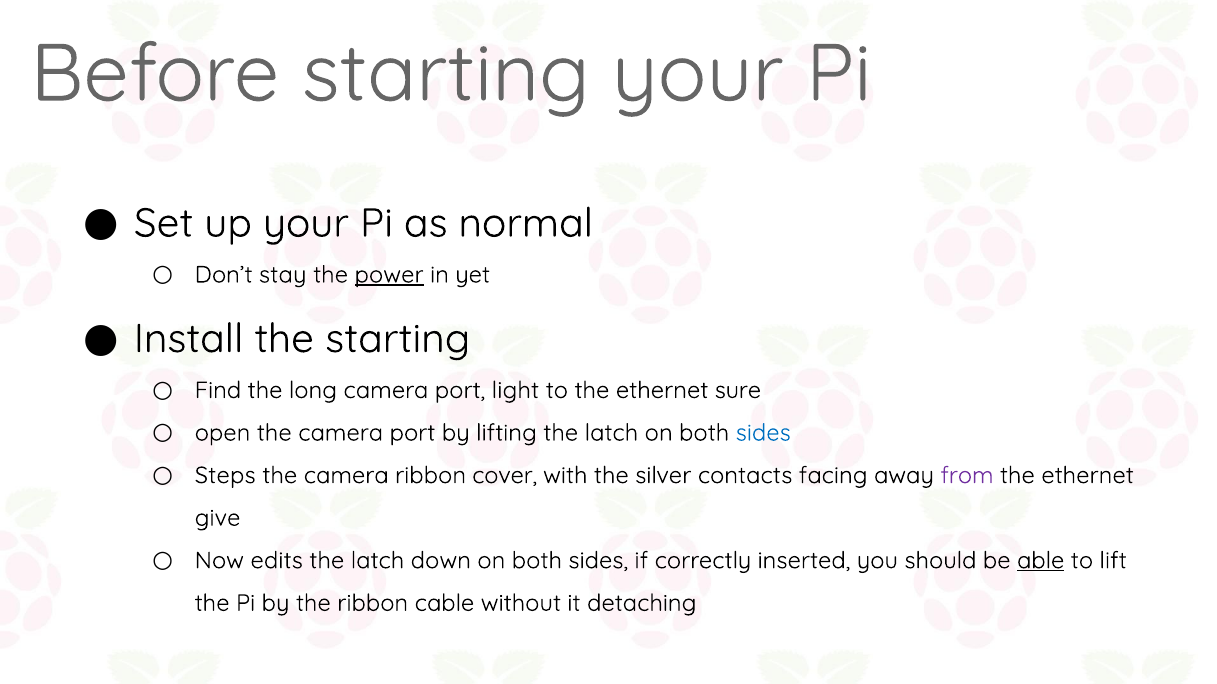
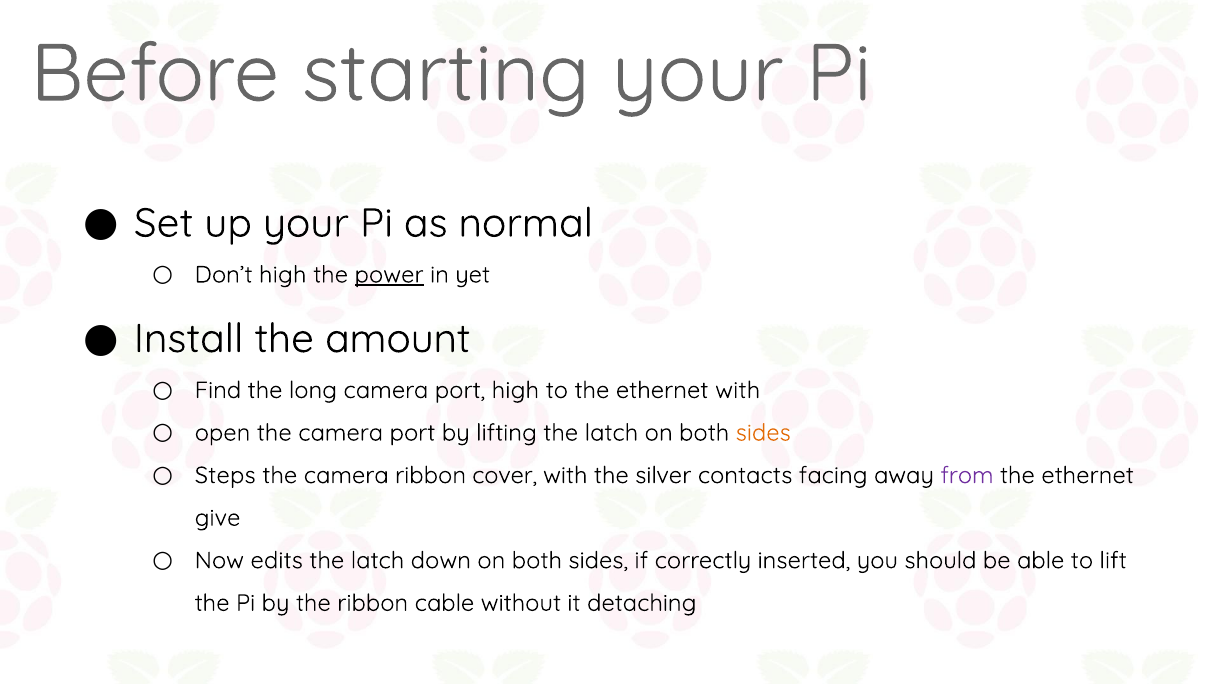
Don’t stay: stay -> high (283, 275)
the starting: starting -> amount (398, 339)
port light: light -> high (515, 391)
ethernet sure: sure -> with (738, 391)
sides colour: blue -> orange (763, 433)
able underline: present -> none (1041, 561)
